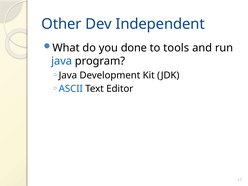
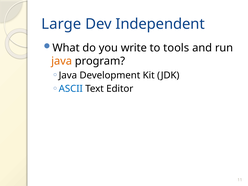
Other: Other -> Large (61, 24)
done: done -> write (134, 48)
java colour: blue -> orange (62, 61)
